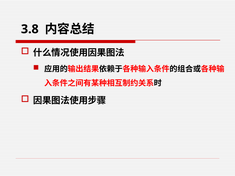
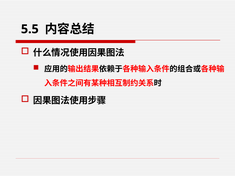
3.8: 3.8 -> 5.5 (30, 29)
